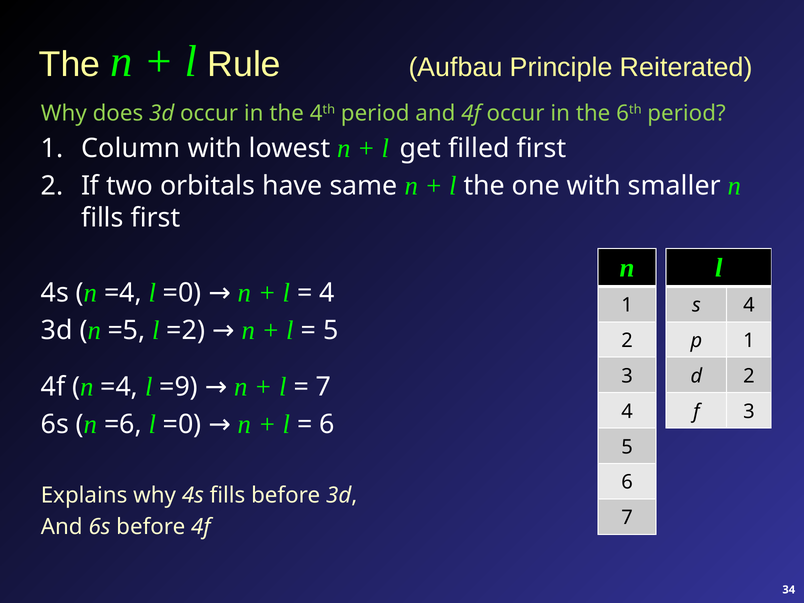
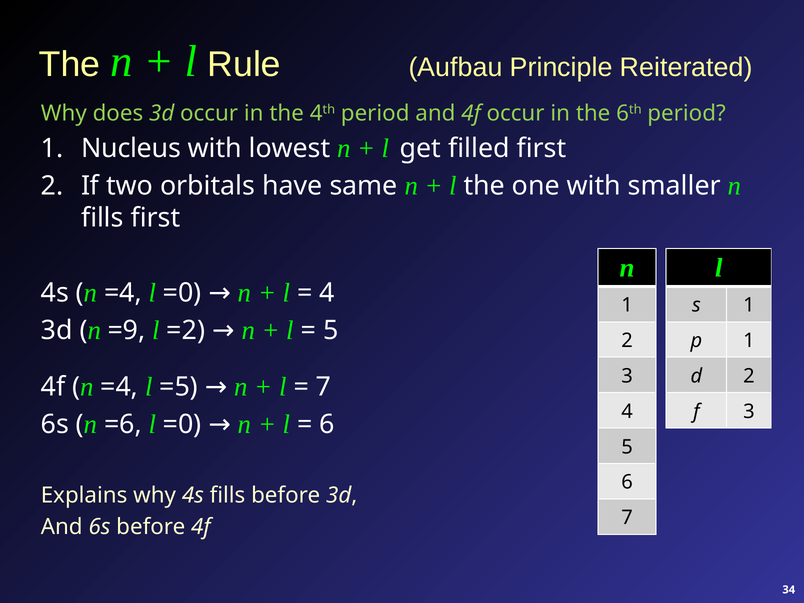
Column: Column -> Nucleus (131, 148)
s 4: 4 -> 1 (749, 305)
=5: =5 -> =9 (127, 331)
=9: =9 -> =5 (179, 387)
